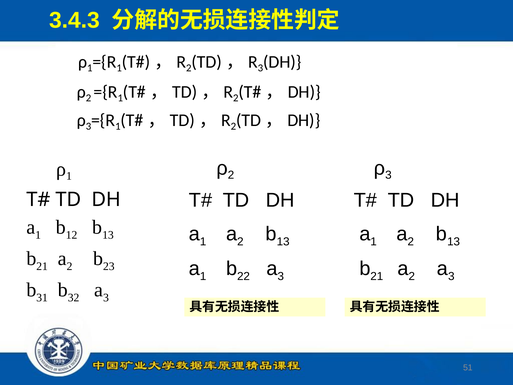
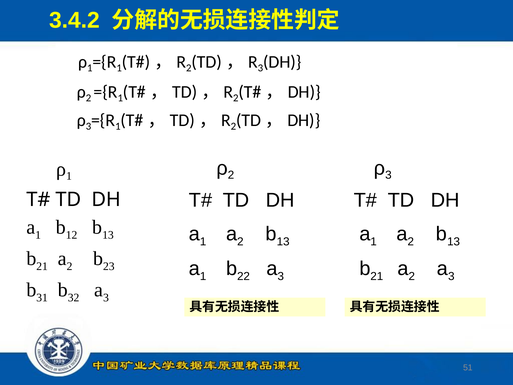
3.4.3: 3.4.3 -> 3.4.2 (74, 20)
